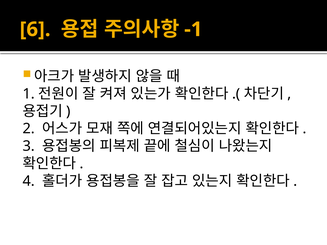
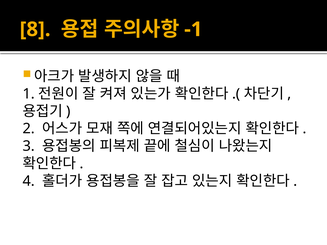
6: 6 -> 8 (35, 29)
